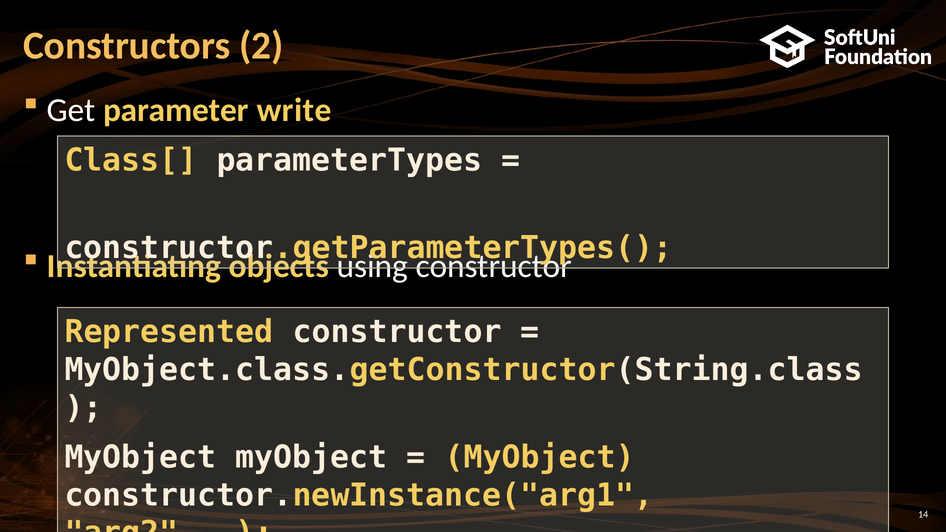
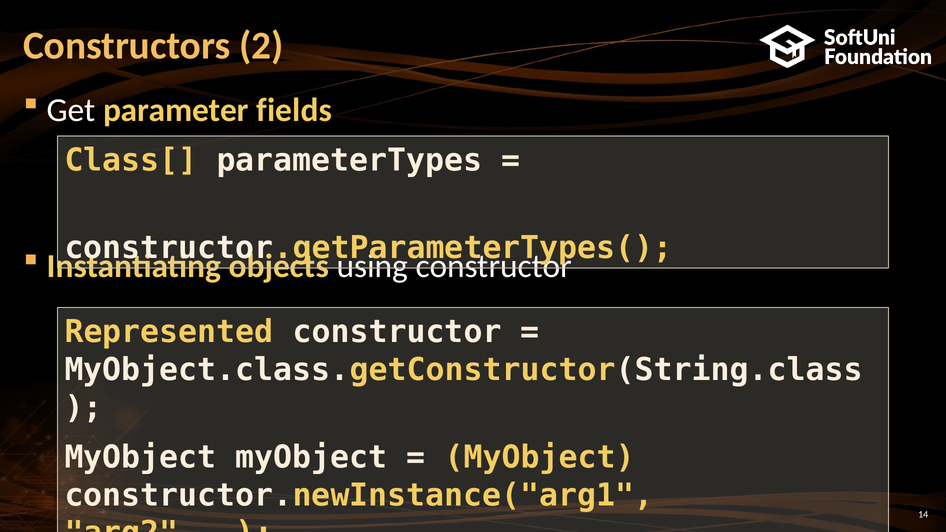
write: write -> fields (294, 110)
